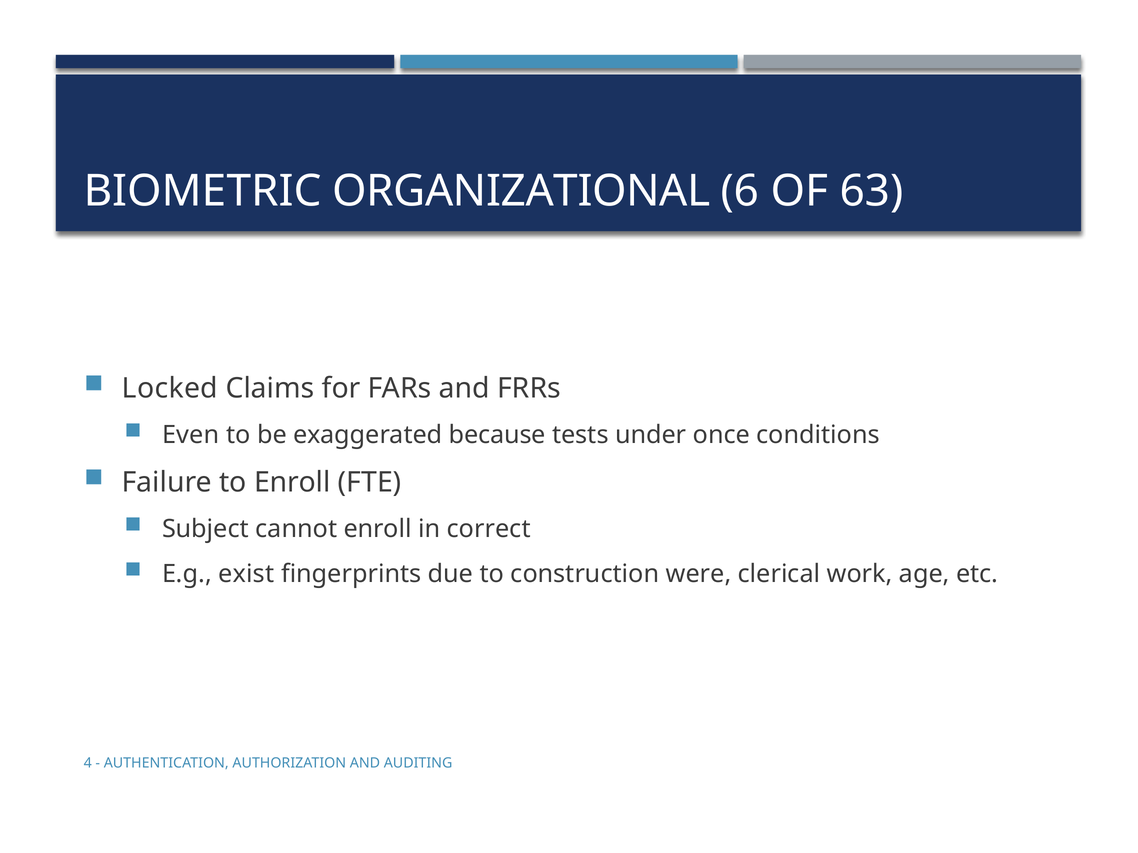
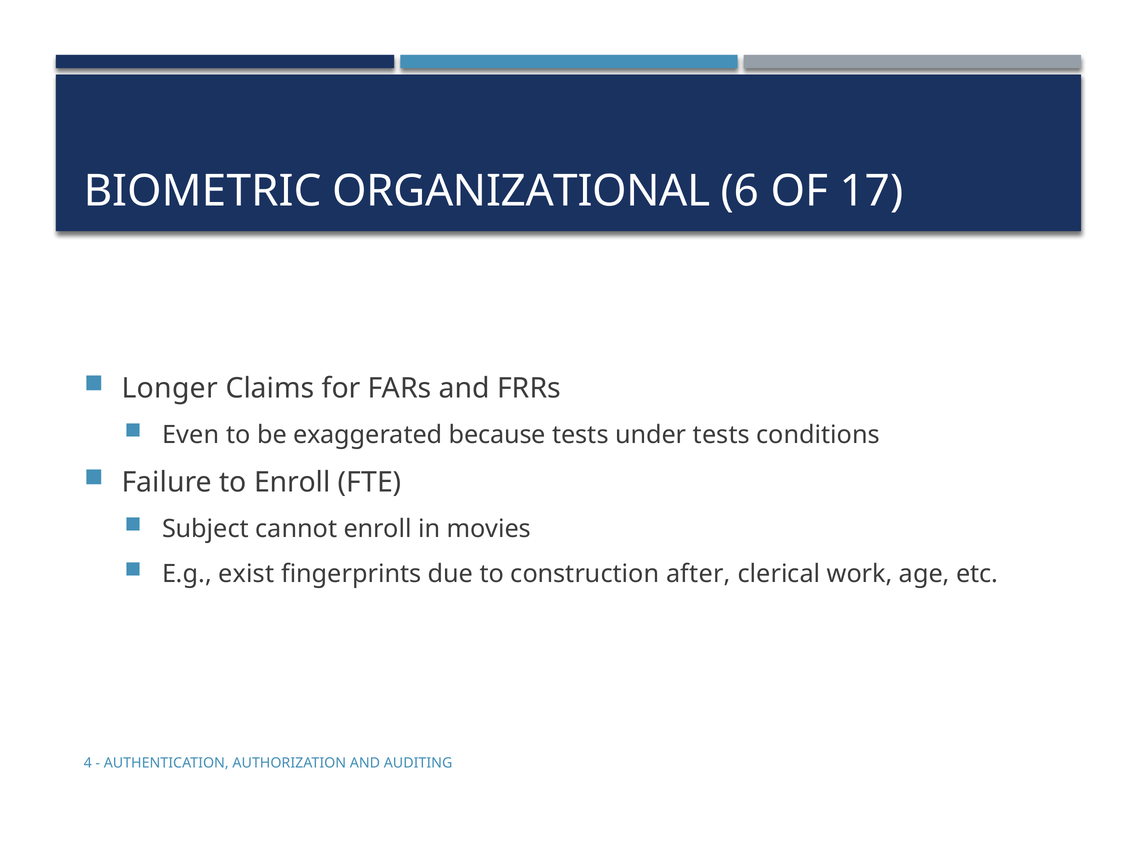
63: 63 -> 17 (872, 191)
Locked: Locked -> Longer (170, 389)
under once: once -> tests (721, 435)
correct: correct -> movies (489, 529)
were: were -> after (698, 574)
